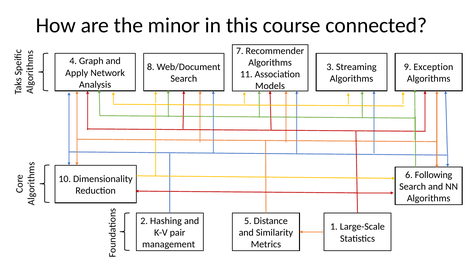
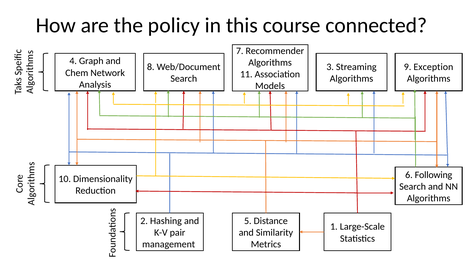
minor: minor -> policy (174, 25)
Apply: Apply -> Chem (77, 73)
